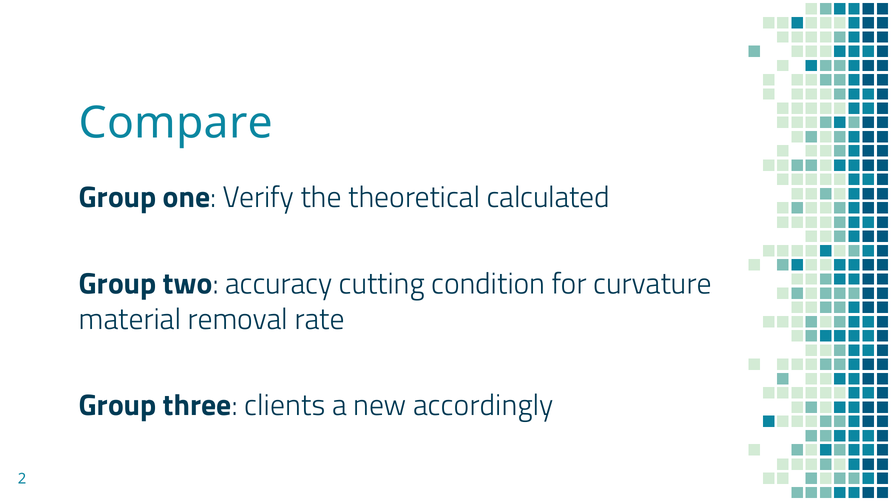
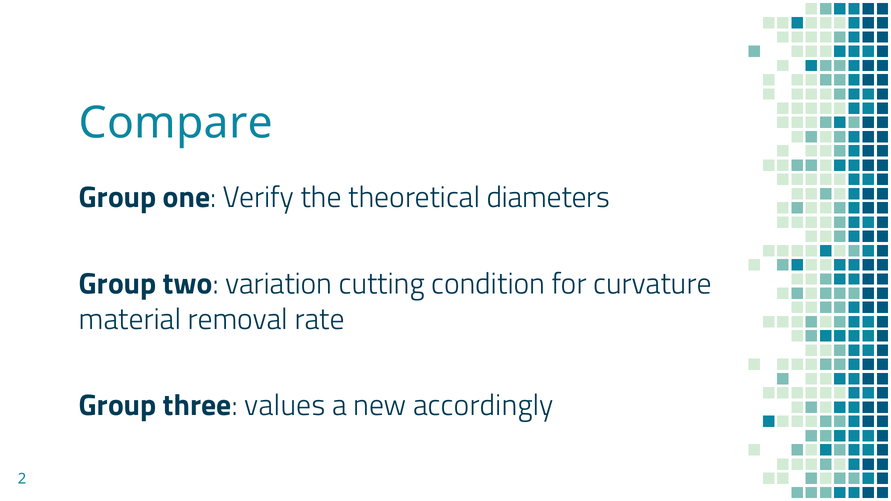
calculated: calculated -> diameters (548, 198)
accuracy: accuracy -> variation (279, 284)
clients: clients -> values (285, 406)
